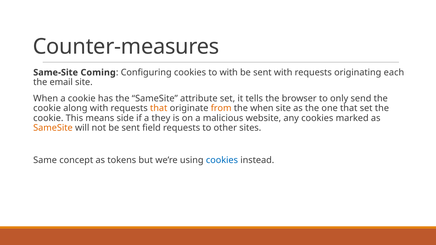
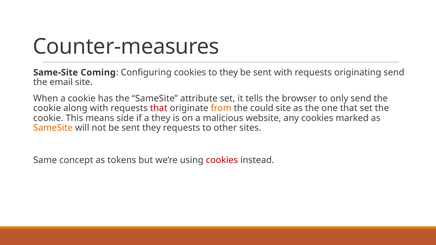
to with: with -> they (229, 73)
originating each: each -> send (394, 73)
that colour: orange -> red (159, 108)
the when: when -> could (262, 108)
sent field: field -> they (152, 128)
cookies colour: blue -> red (222, 160)
